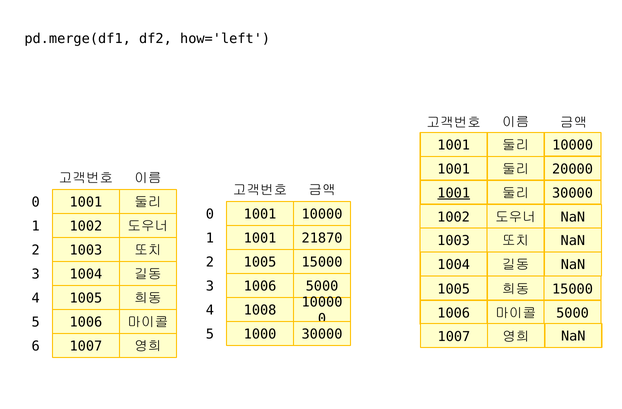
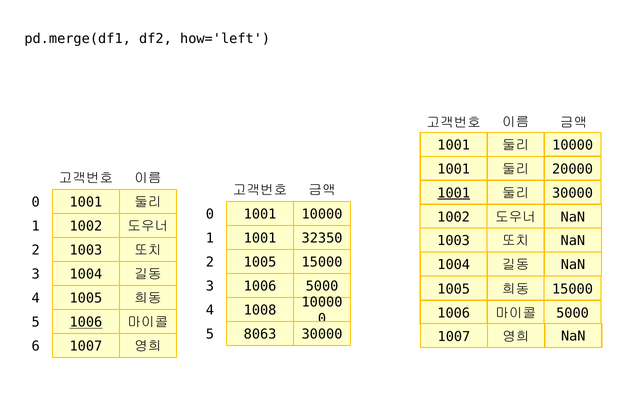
21870: 21870 -> 32350 (322, 238)
1006 underline: none -> present (86, 322)
1000: 1000 -> 8063 (260, 334)
